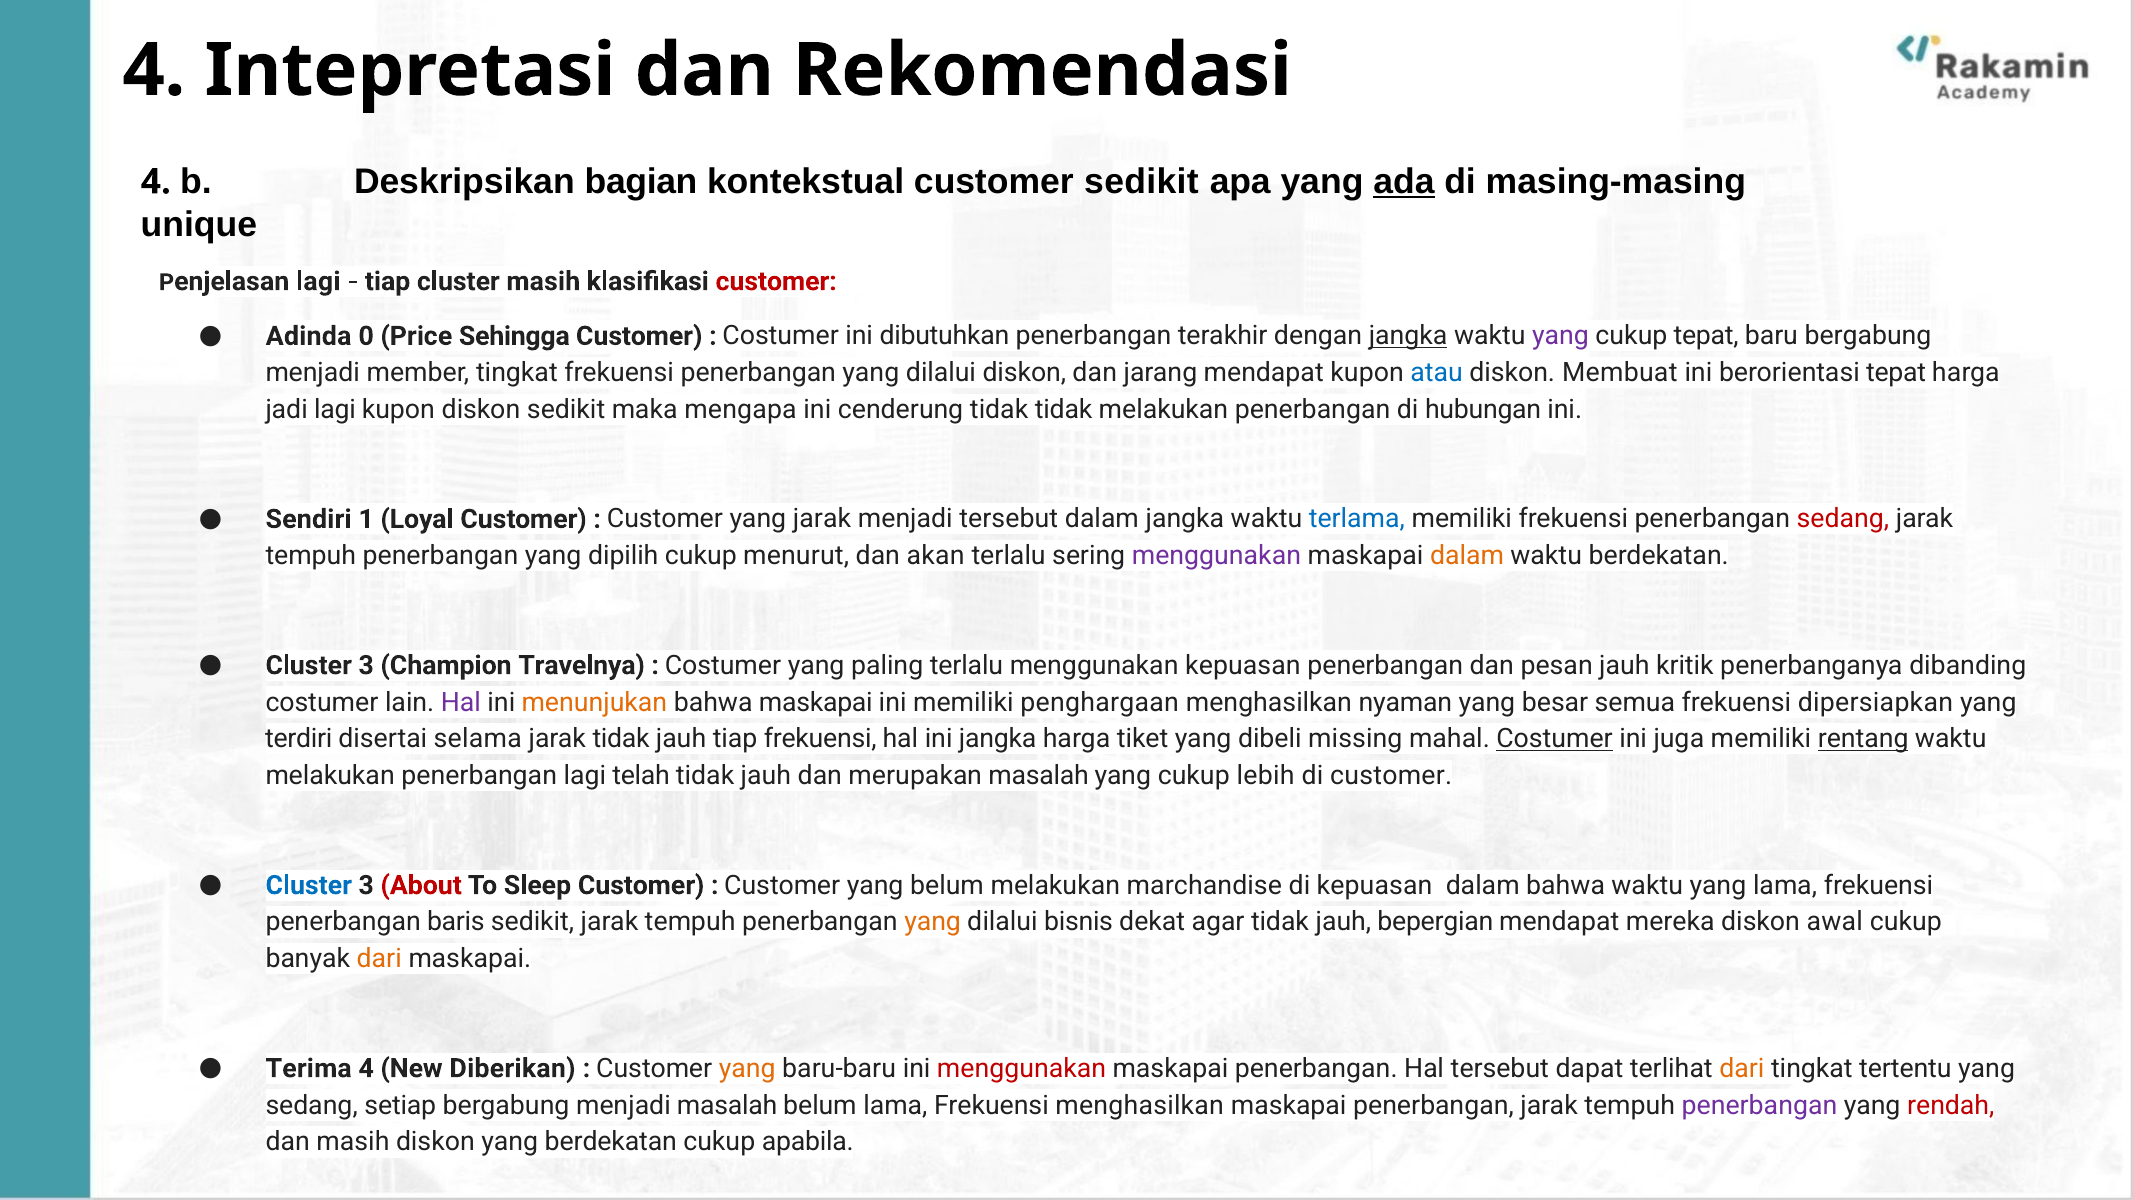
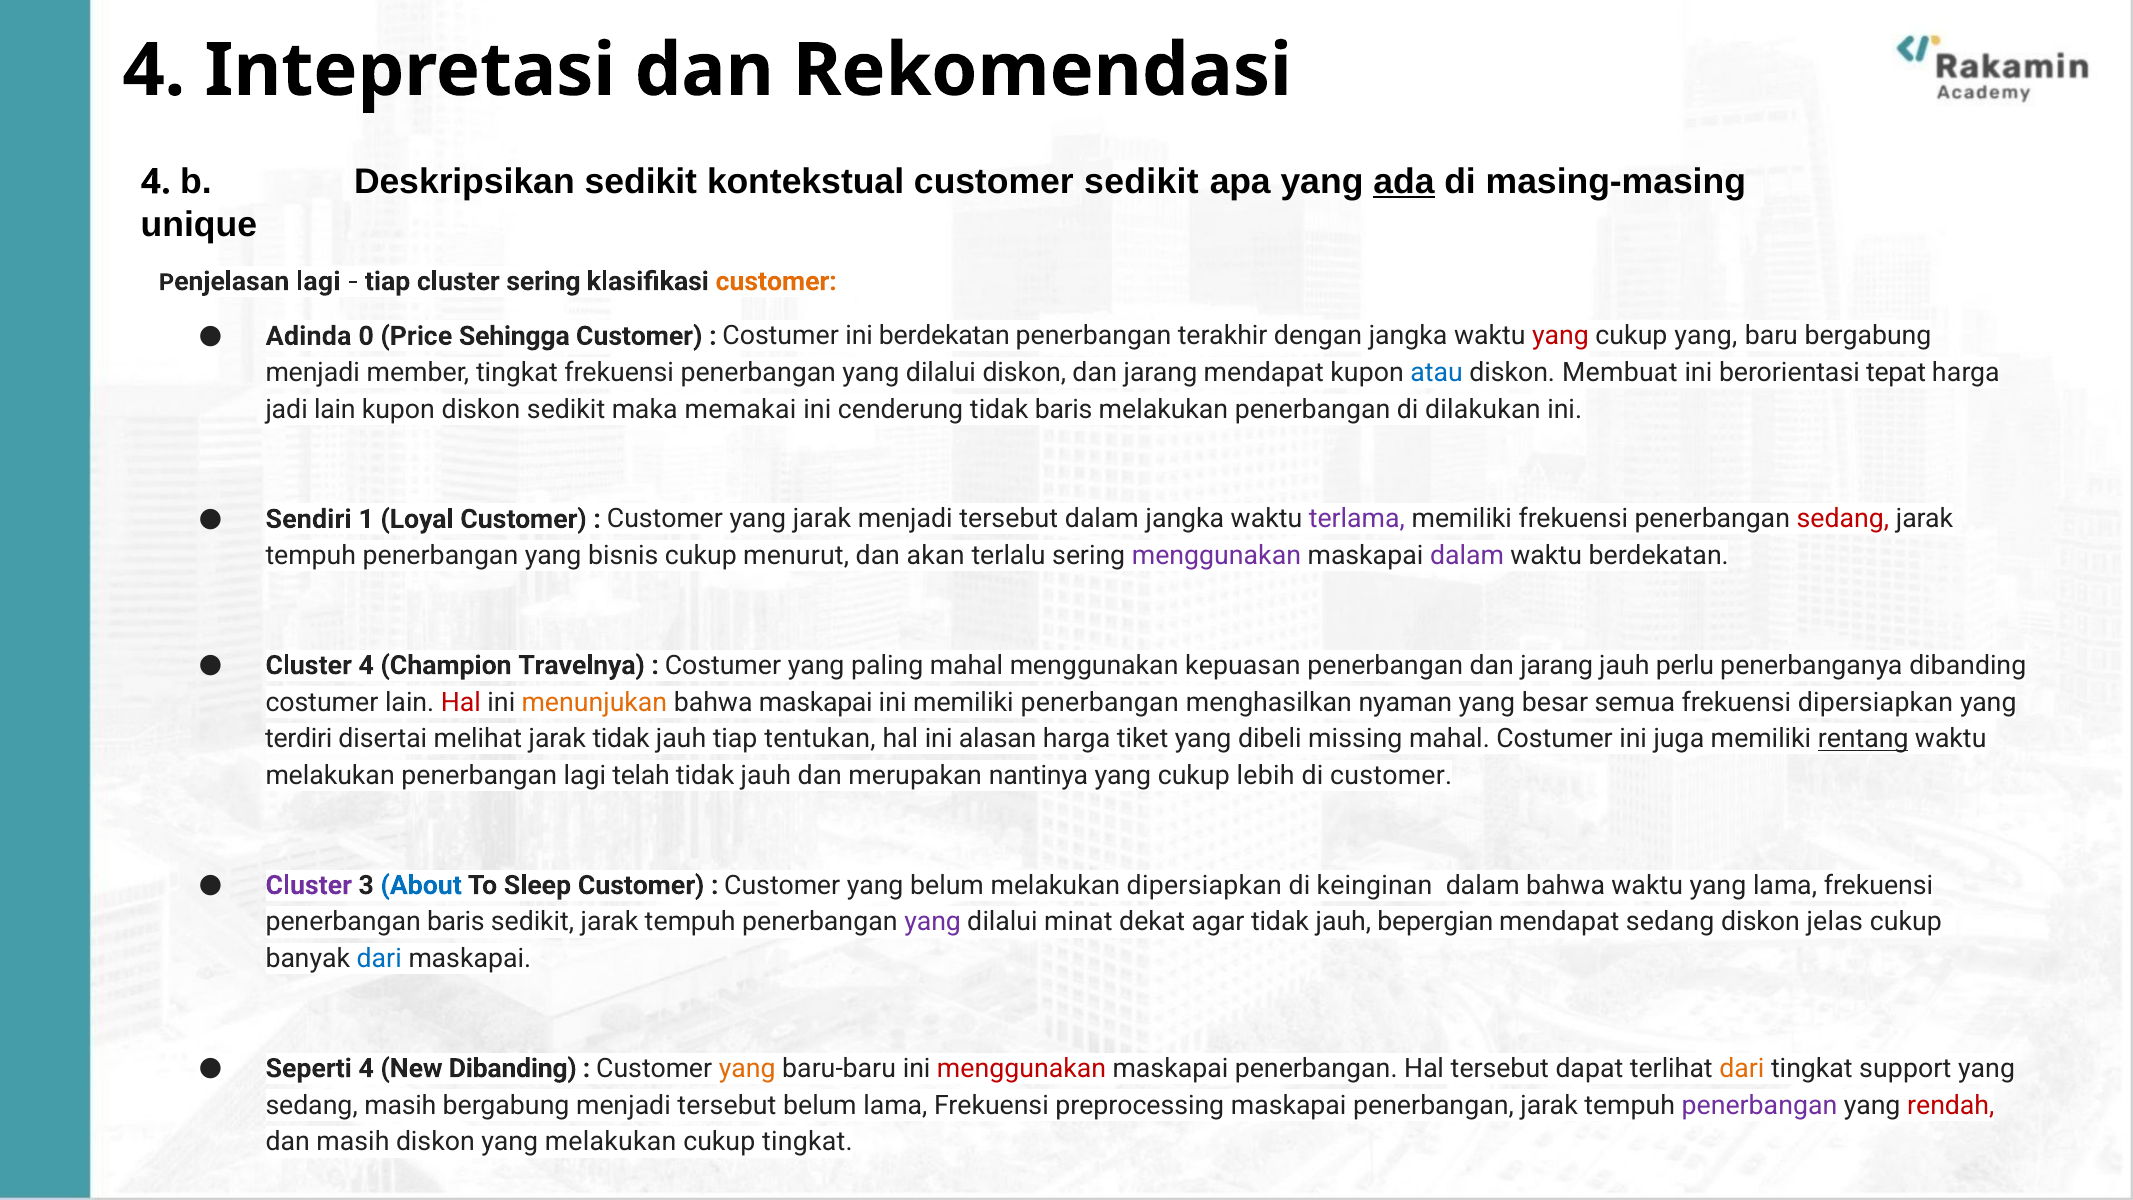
Deskripsikan bagian: bagian -> sedikit (641, 182)
cluster masih: masih -> sering (543, 281)
customer colour: red -> orange (776, 281)
ini dibutuhkan: dibutuhkan -> berdekatan (944, 336)
jangka underline: present -> none (1408, 336)
yang colour: purple -> red (1560, 336)
cukup tepat: tepat -> yang (1706, 336)
jadi lagi: lagi -> lain (335, 410)
mengapa: mengapa -> memakai (741, 410)
tidak tidak: tidak -> baris (1064, 410)
hubungan: hubungan -> dilakukan (1483, 410)
terlama colour: blue -> purple (1357, 519)
dipilih: dipilih -> bisnis (623, 556)
dalam colour: orange -> purple (1467, 556)
3: 3 -> 4 (366, 665)
paling terlalu: terlalu -> mahal (966, 665)
penerbangan dan pesan: pesan -> jarang (1557, 665)
kritik: kritik -> perlu (1685, 665)
Hal colour: purple -> red (461, 702)
memiliki penghargaan: penghargaan -> penerbangan (1100, 702)
selama: selama -> melihat (478, 739)
tiap frekuensi: frekuensi -> tentukan (820, 739)
ini jangka: jangka -> alasan (998, 739)
Costumer underline: present -> none (1555, 739)
merupakan masalah: masalah -> nantinya (1039, 776)
Cluster colour: blue -> purple (309, 885)
About colour: red -> blue (421, 885)
melakukan marchandise: marchandise -> dipersiapkan (1204, 885)
di kepuasan: kepuasan -> keinginan (1375, 885)
yang colour: orange -> purple (933, 922)
bisnis: bisnis -> minat (1078, 922)
mendapat mereka: mereka -> sedang (1670, 922)
awal: awal -> jelas (1835, 922)
dari colour: orange -> blue (379, 959)
Terima: Terima -> Seperti (309, 1068)
New Diberikan: Diberikan -> Dibanding (513, 1068)
tertentu: tertentu -> support (1905, 1068)
sedang setiap: setiap -> masih (400, 1105)
bergabung menjadi masalah: masalah -> tersebut (727, 1105)
Frekuensi menghasilkan: menghasilkan -> preprocessing (1140, 1105)
yang berdekatan: berdekatan -> melakukan (611, 1142)
cukup apabila: apabila -> tingkat (807, 1142)
